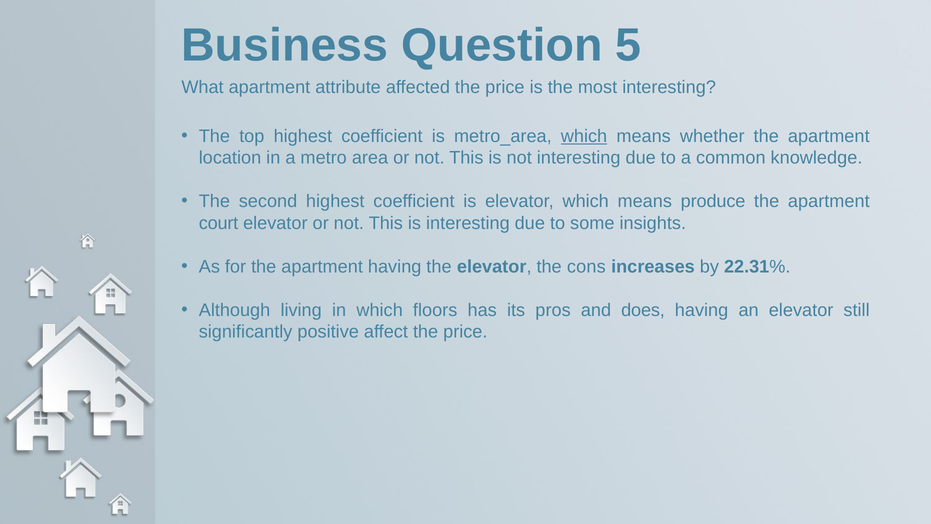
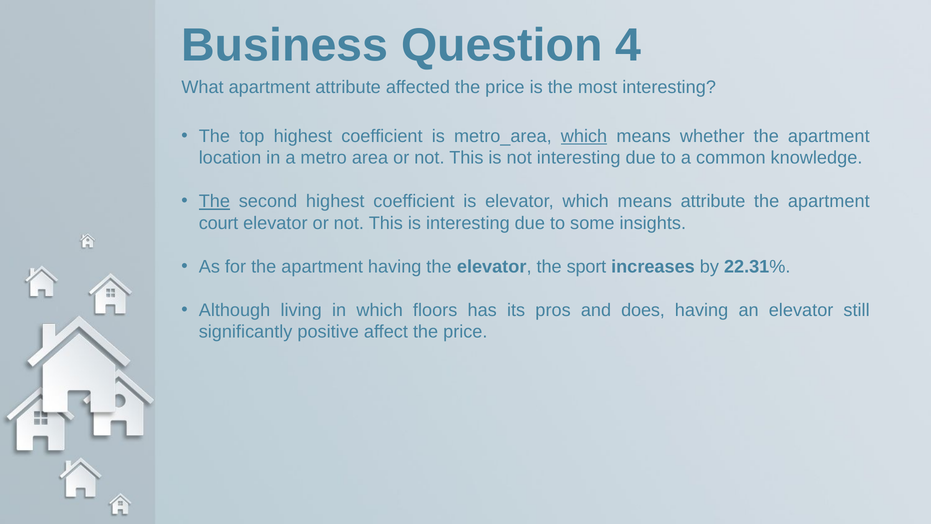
5: 5 -> 4 (628, 45)
The underline: none -> present (214, 201)
means produce: produce -> attribute (713, 201)
cons: cons -> sport (586, 267)
